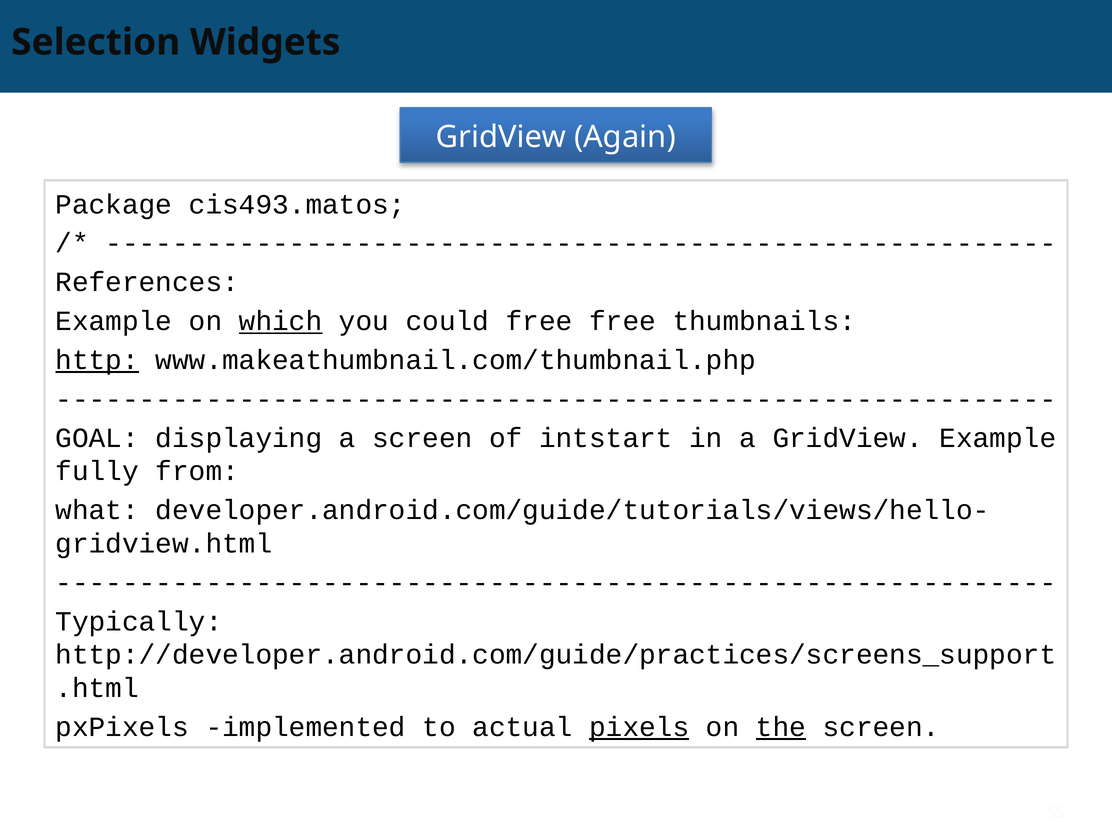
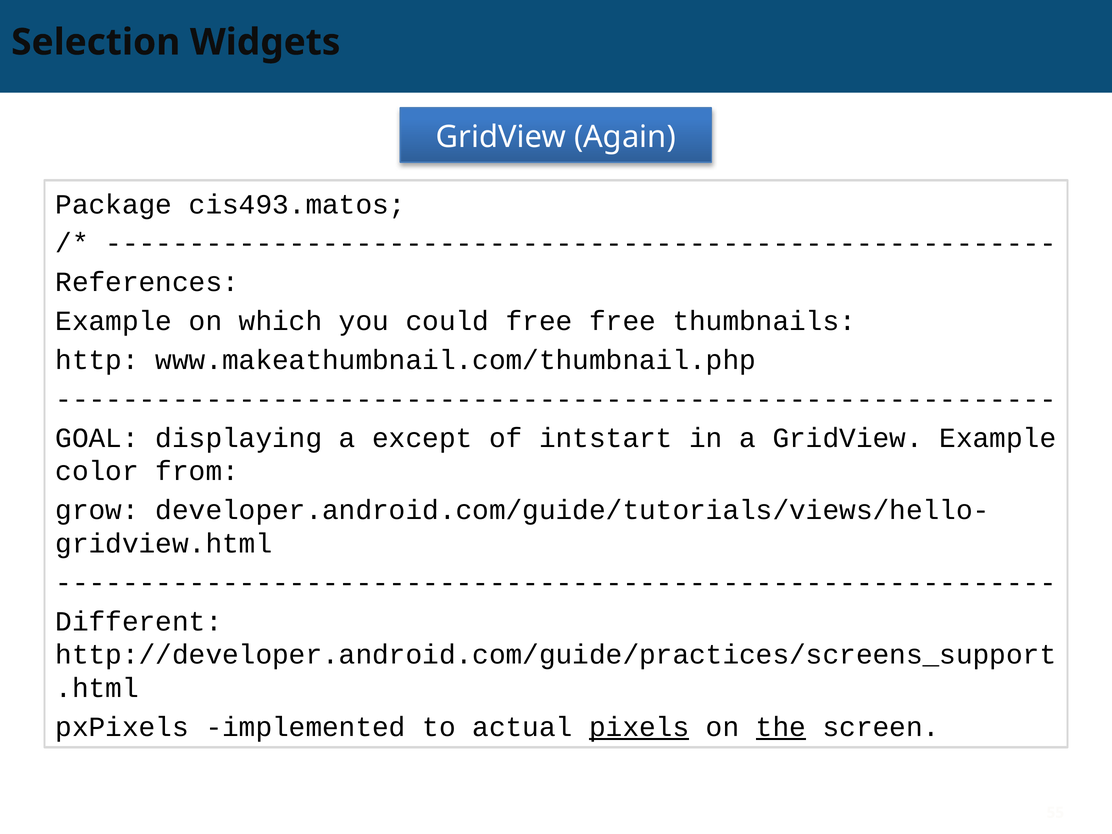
which underline: present -> none (281, 321)
http underline: present -> none (97, 360)
a screen: screen -> except (422, 438)
fully: fully -> color (97, 471)
what: what -> grow (97, 510)
Typically: Typically -> Different (139, 621)
